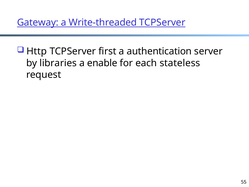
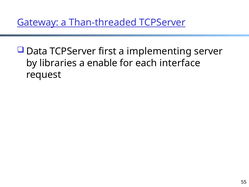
Write-threaded: Write-threaded -> Than-threaded (103, 22)
Http: Http -> Data (37, 51)
authentication: authentication -> implementing (159, 51)
stateless: stateless -> interface (180, 63)
